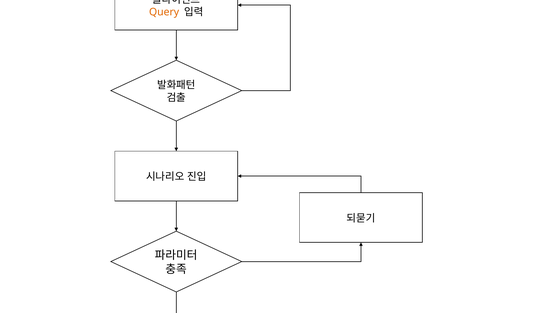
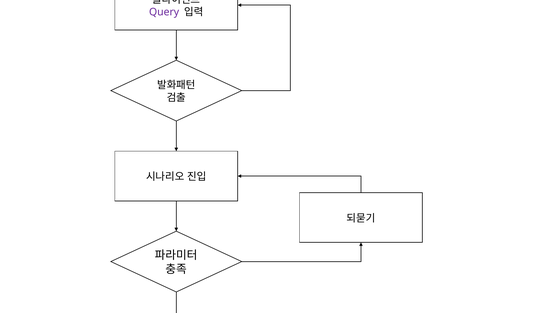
Query colour: orange -> purple (164, 12)
